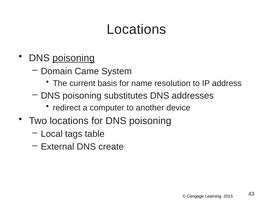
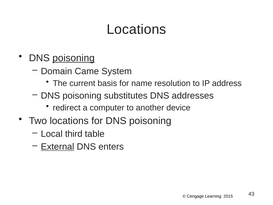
tags: tags -> third (74, 134)
External underline: none -> present (58, 147)
create: create -> enters (111, 147)
